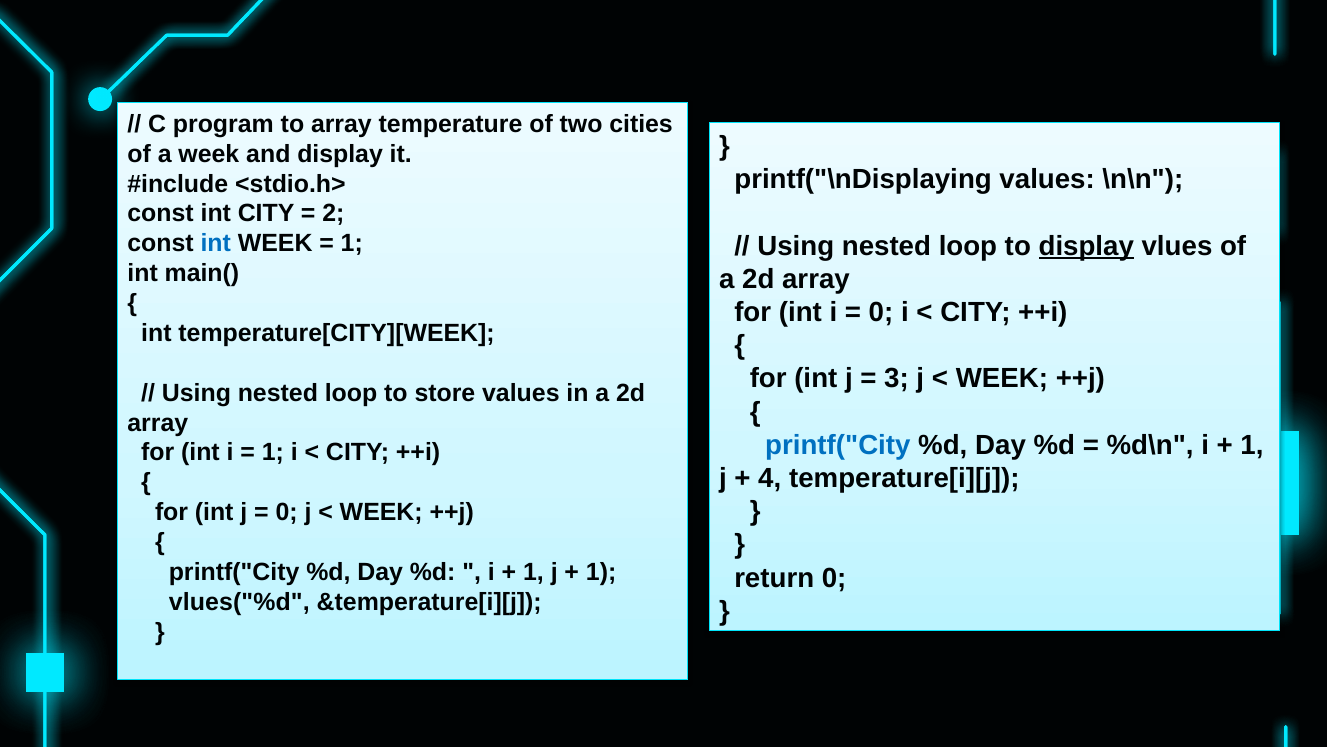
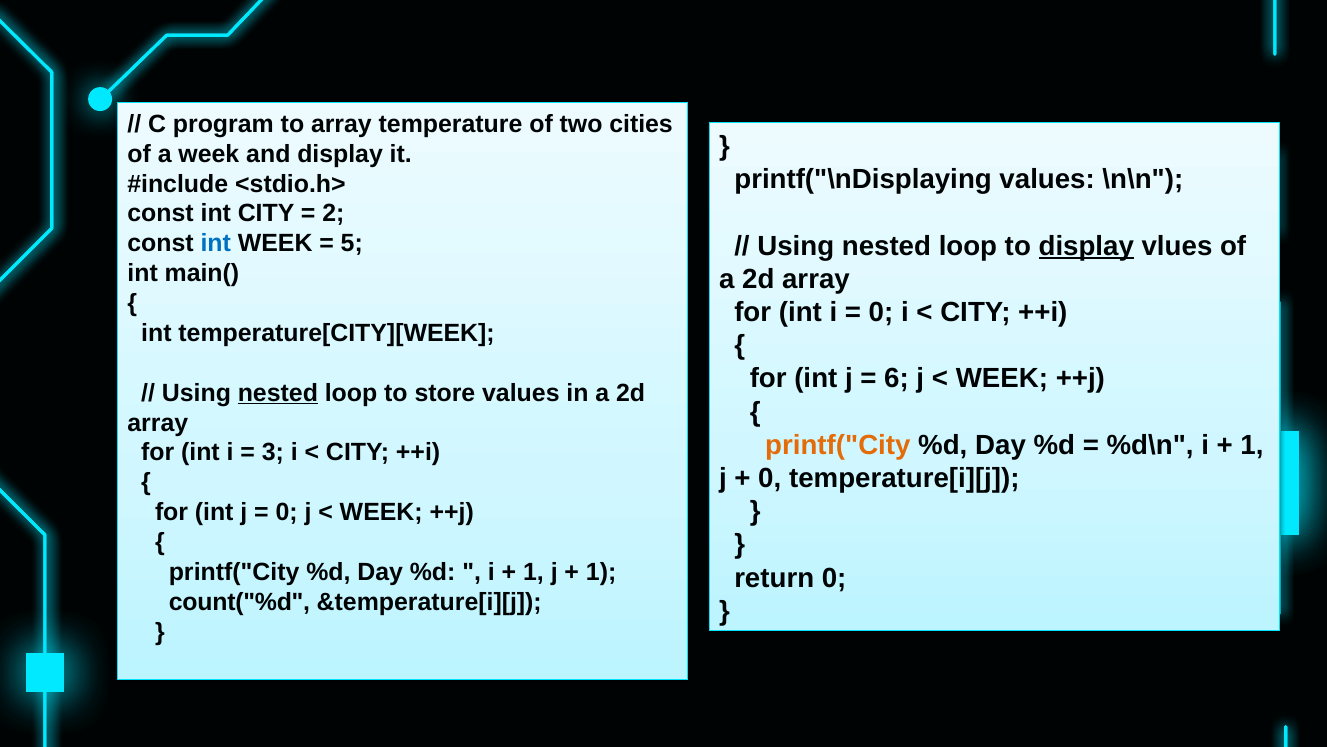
1: 1 -> 5 (352, 243)
3: 3 -> 6 (896, 378)
nested underline: none -> present (278, 393)
printf("City colour: blue -> orange (838, 445)
1: 1 -> 3 (273, 452)
4: 4 -> 0 (770, 478)
vlues("%d: vlues("%d -> count("%d (240, 602)
